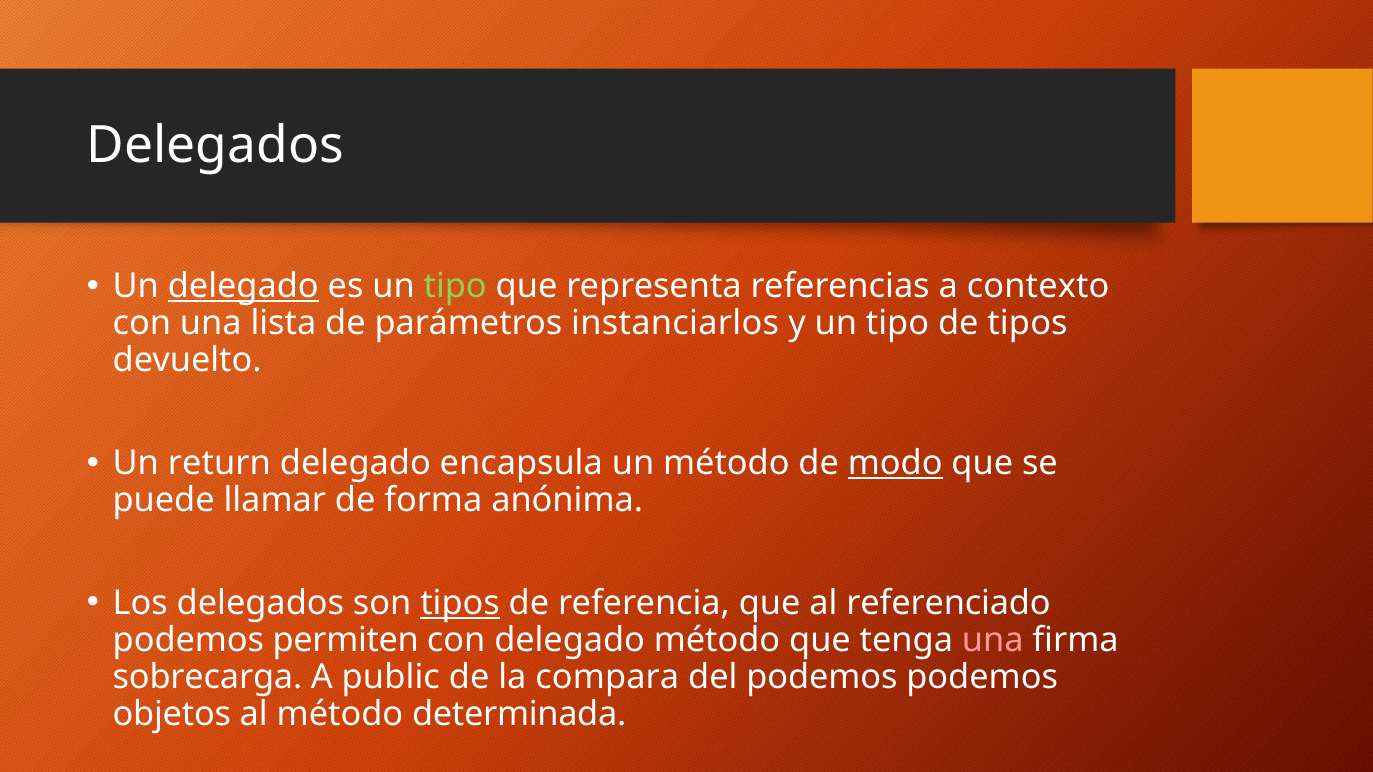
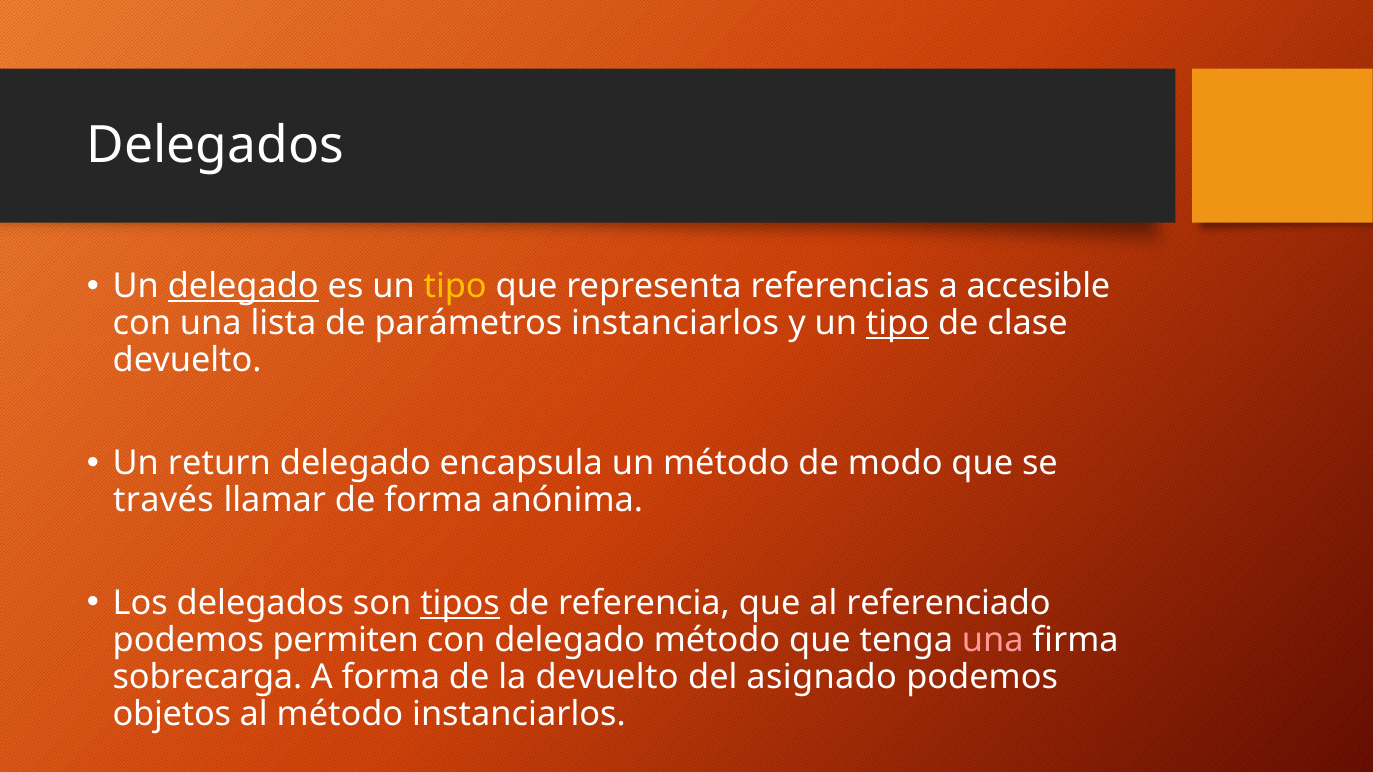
tipo colour: light green -> yellow (455, 287)
contexto: contexto -> accesible (1038, 287)
tipo underline: none -> present (897, 324)
de tipos: tipos -> clase (1028, 324)
modo underline: present -> none (895, 463)
puede: puede -> través (163, 501)
A public: public -> forma (391, 677)
la compara: compara -> devuelto (607, 677)
del podemos: podemos -> asignado (822, 677)
método determinada: determinada -> instanciarlos (519, 714)
